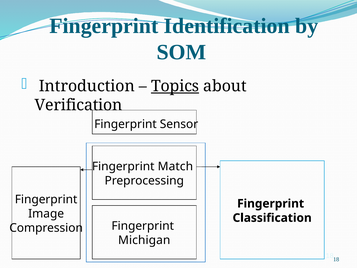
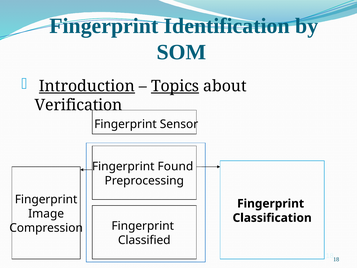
Introduction underline: none -> present (87, 86)
Match: Match -> Found (175, 166)
Michigan: Michigan -> Classified (144, 240)
